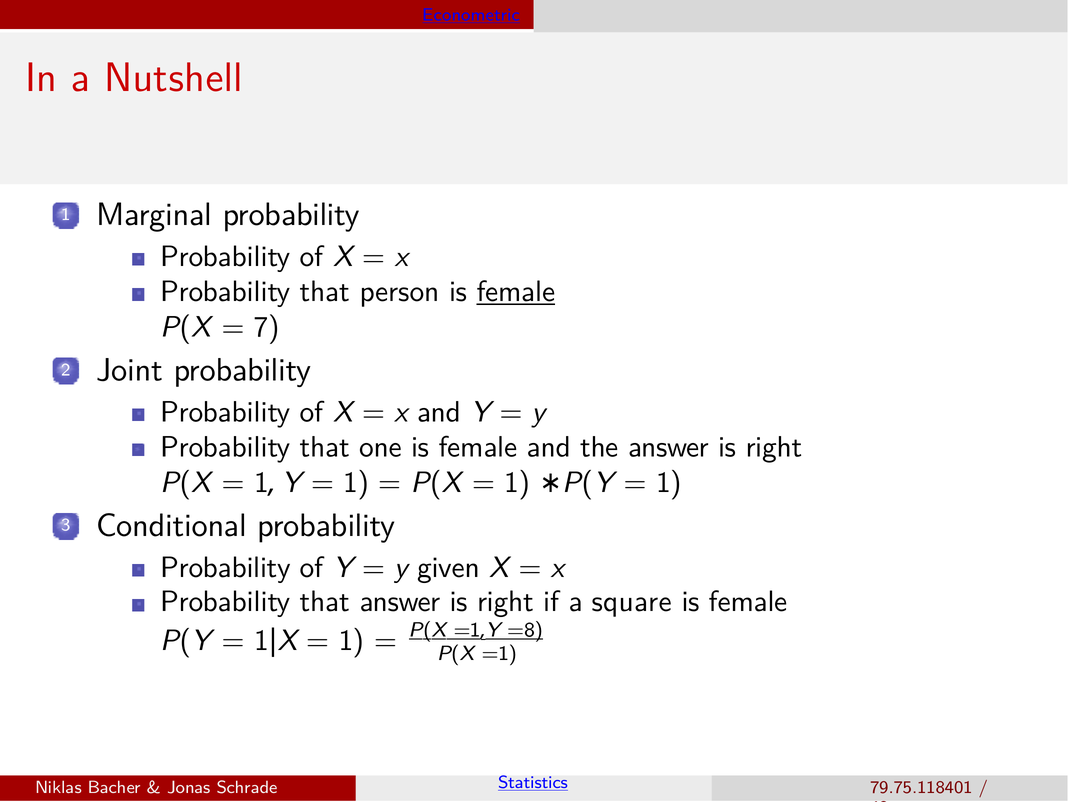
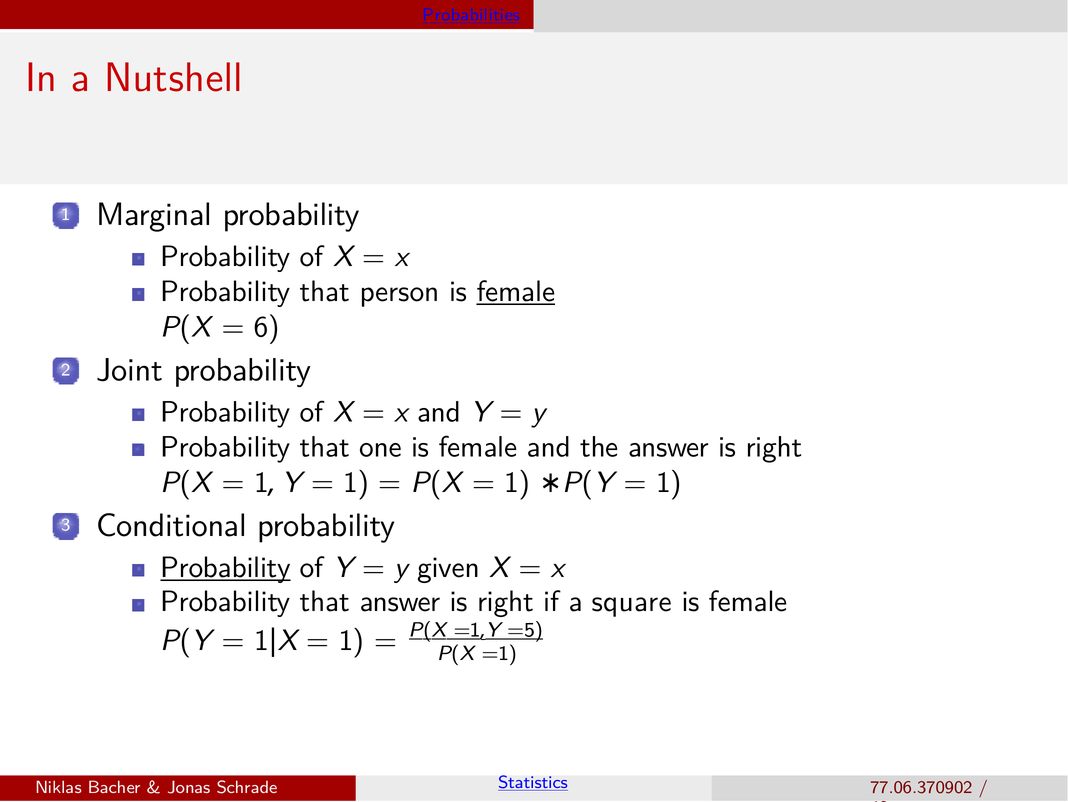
Econometric: Econometric -> Probabilities (471, 15)
7: 7 -> 6 (267, 327)
Probability underline: none -> present (226, 567)
=8: =8 -> =5 (525, 630)
79.75.118401: 79.75.118401 -> 77.06.370902 (921, 787)
